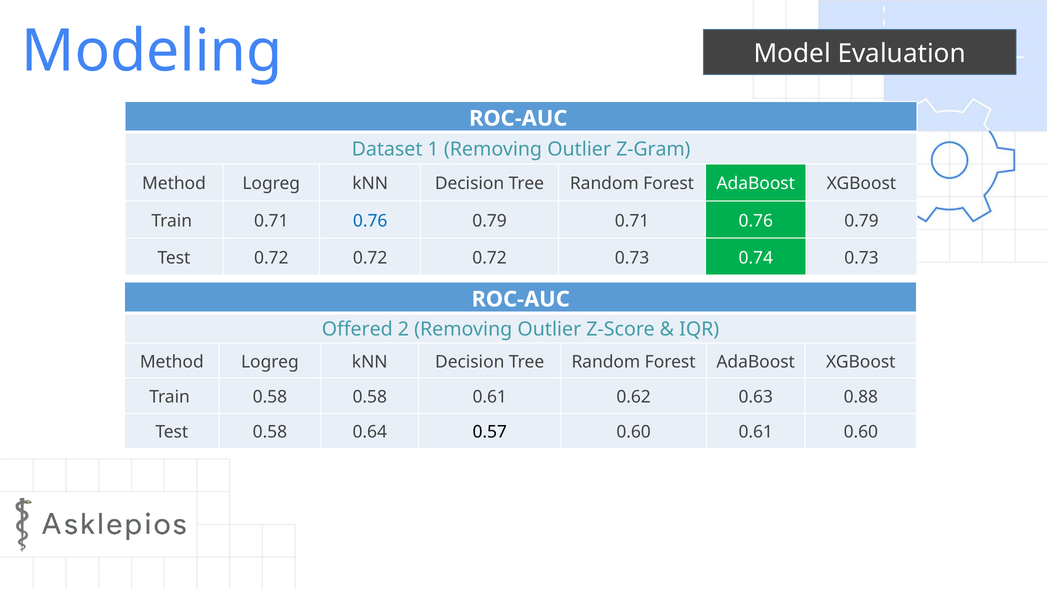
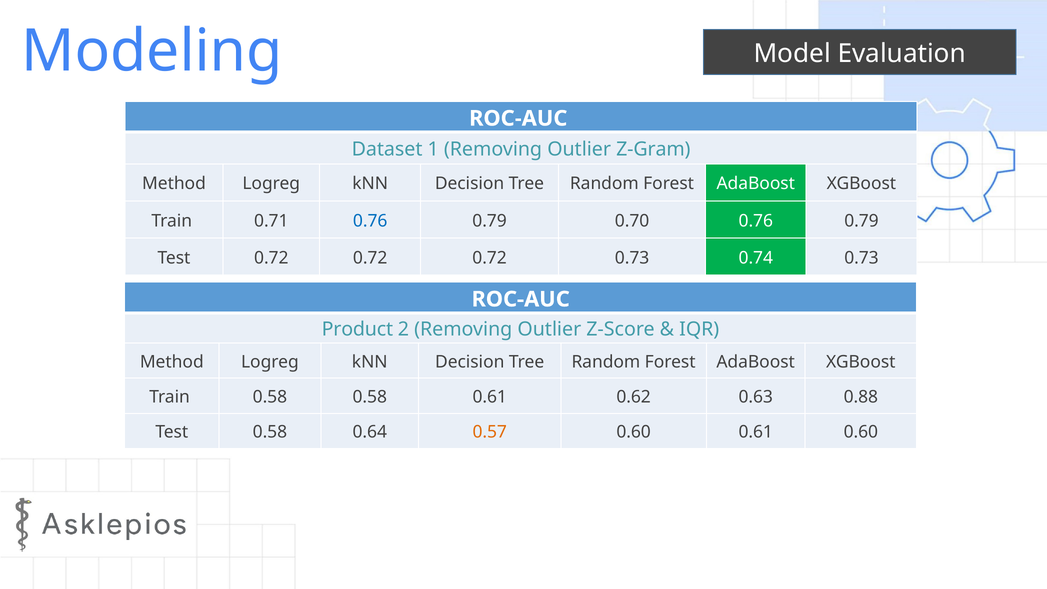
0.79 0.71: 0.71 -> 0.70 (632, 221)
Offered: Offered -> Product (357, 329)
0.57 colour: black -> orange (490, 432)
